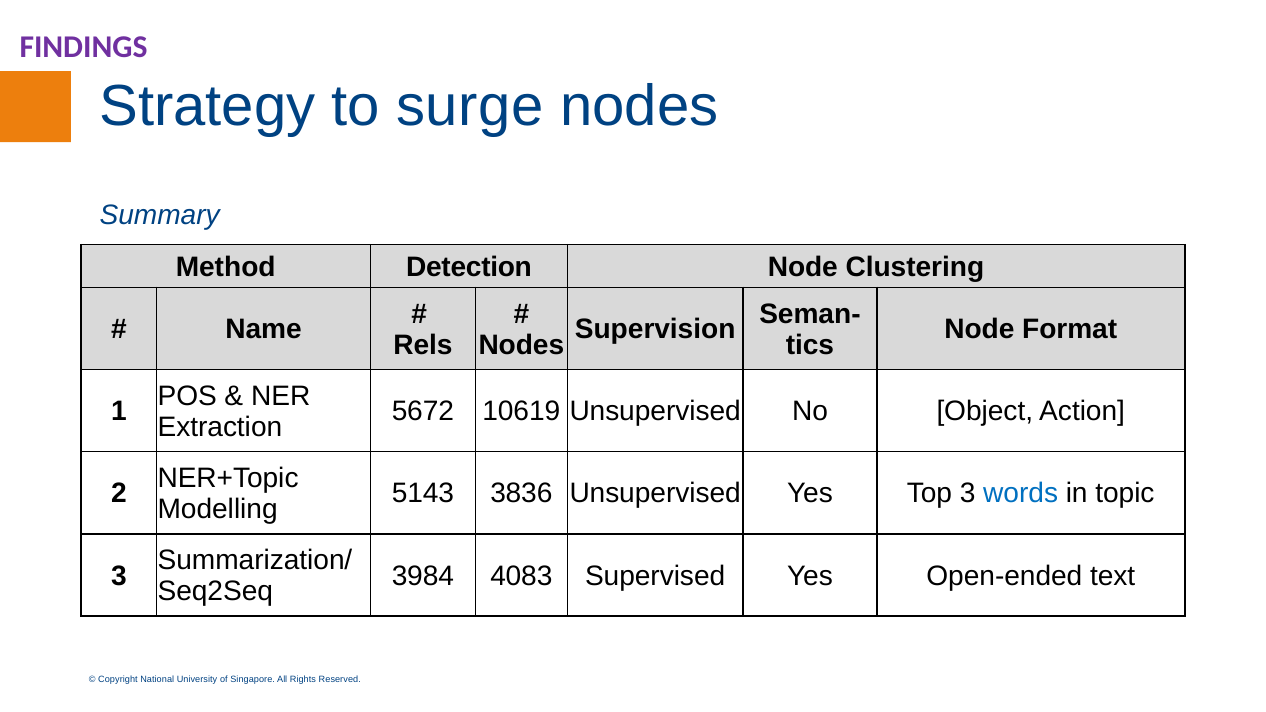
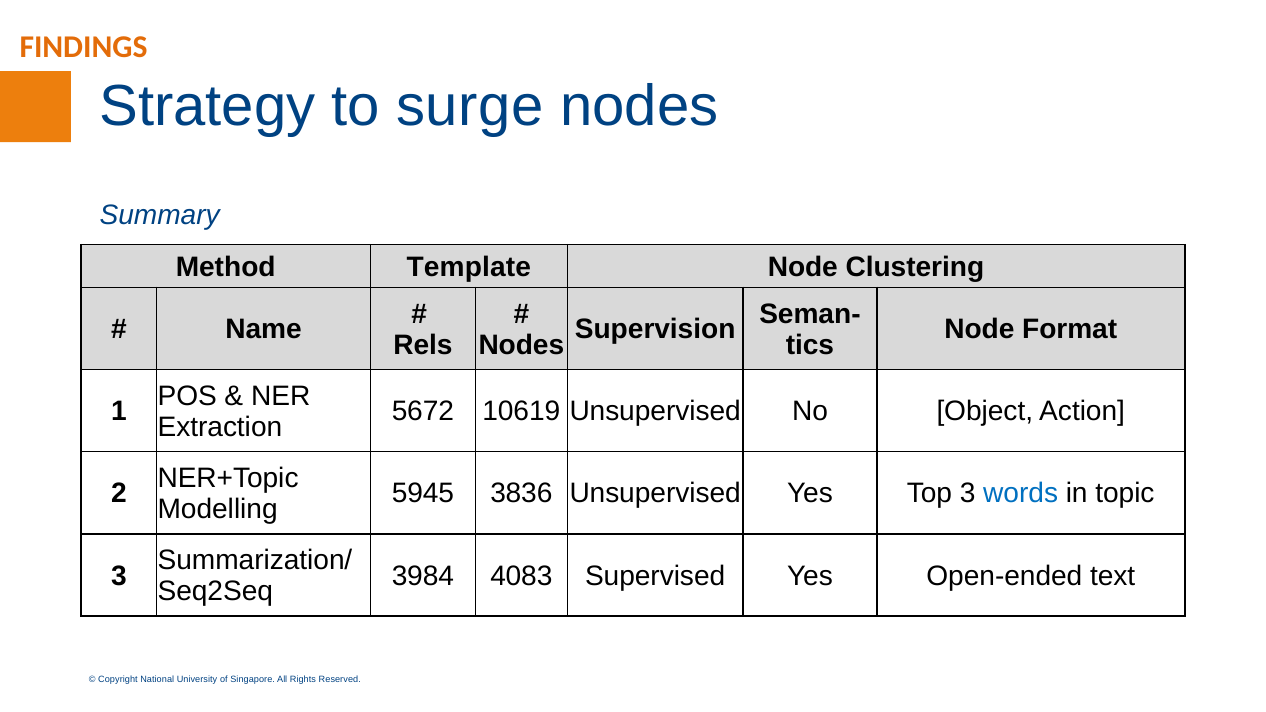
FINDINGS colour: purple -> orange (84, 47)
Detection: Detection -> Template (469, 267)
5143: 5143 -> 5945 (423, 494)
